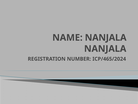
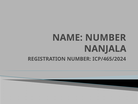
NAME NANJALA: NANJALA -> NUMBER (106, 37)
